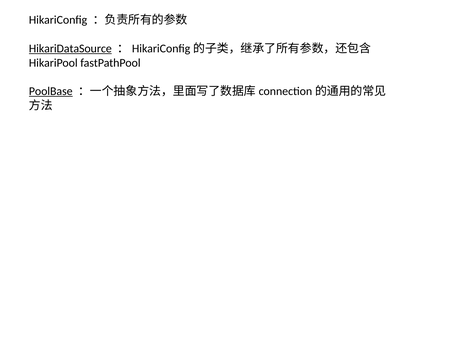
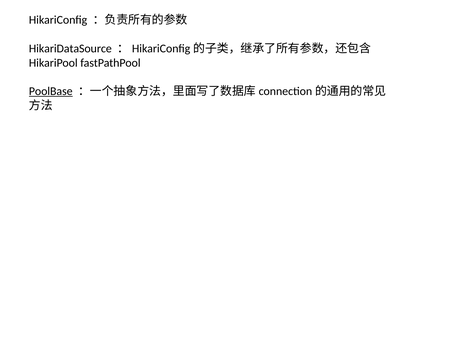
HikariDataSource underline: present -> none (70, 48)
